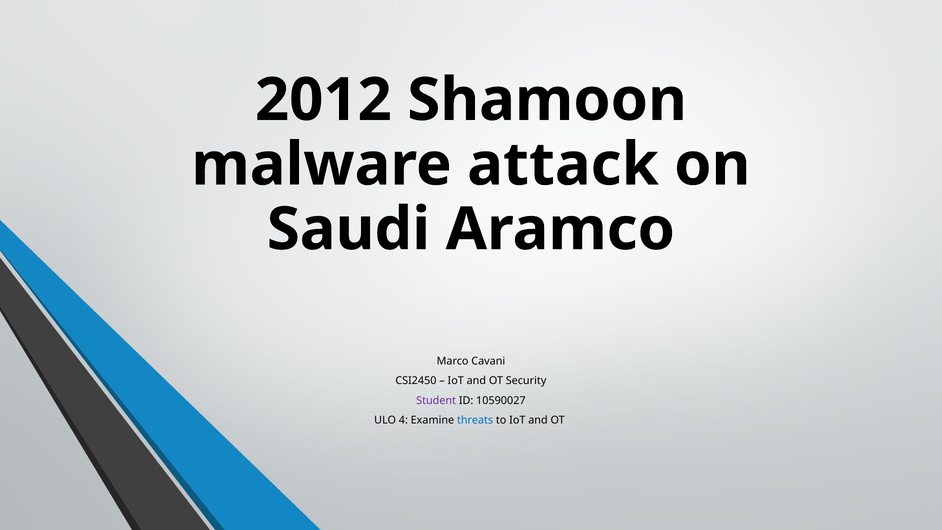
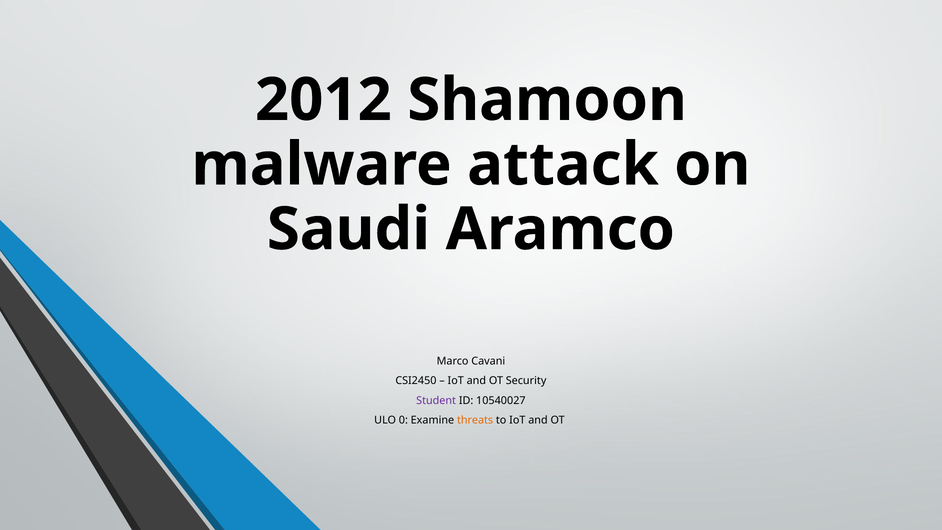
10590027: 10590027 -> 10540027 (501, 401)
4: 4 -> 0 (403, 420)
threats colour: blue -> orange (475, 420)
